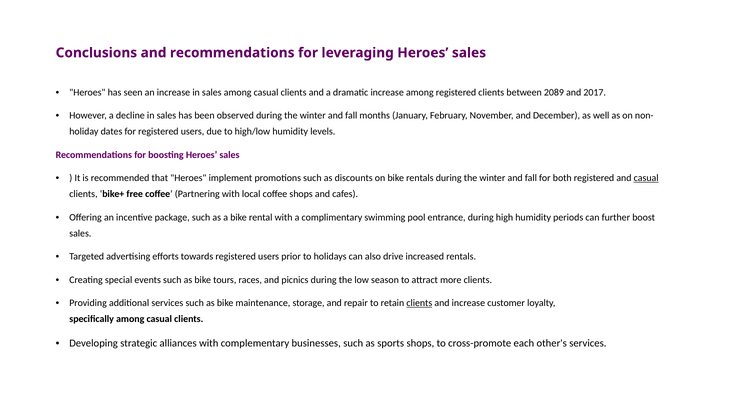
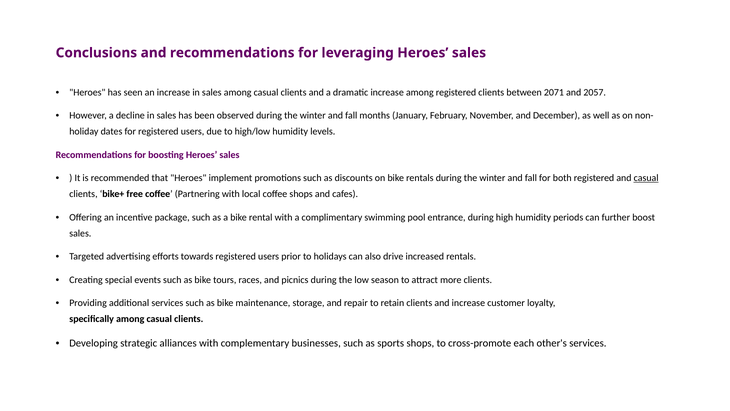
2089: 2089 -> 2071 (554, 92)
2017: 2017 -> 2057 (595, 92)
clients underline: present -> none (419, 303)
